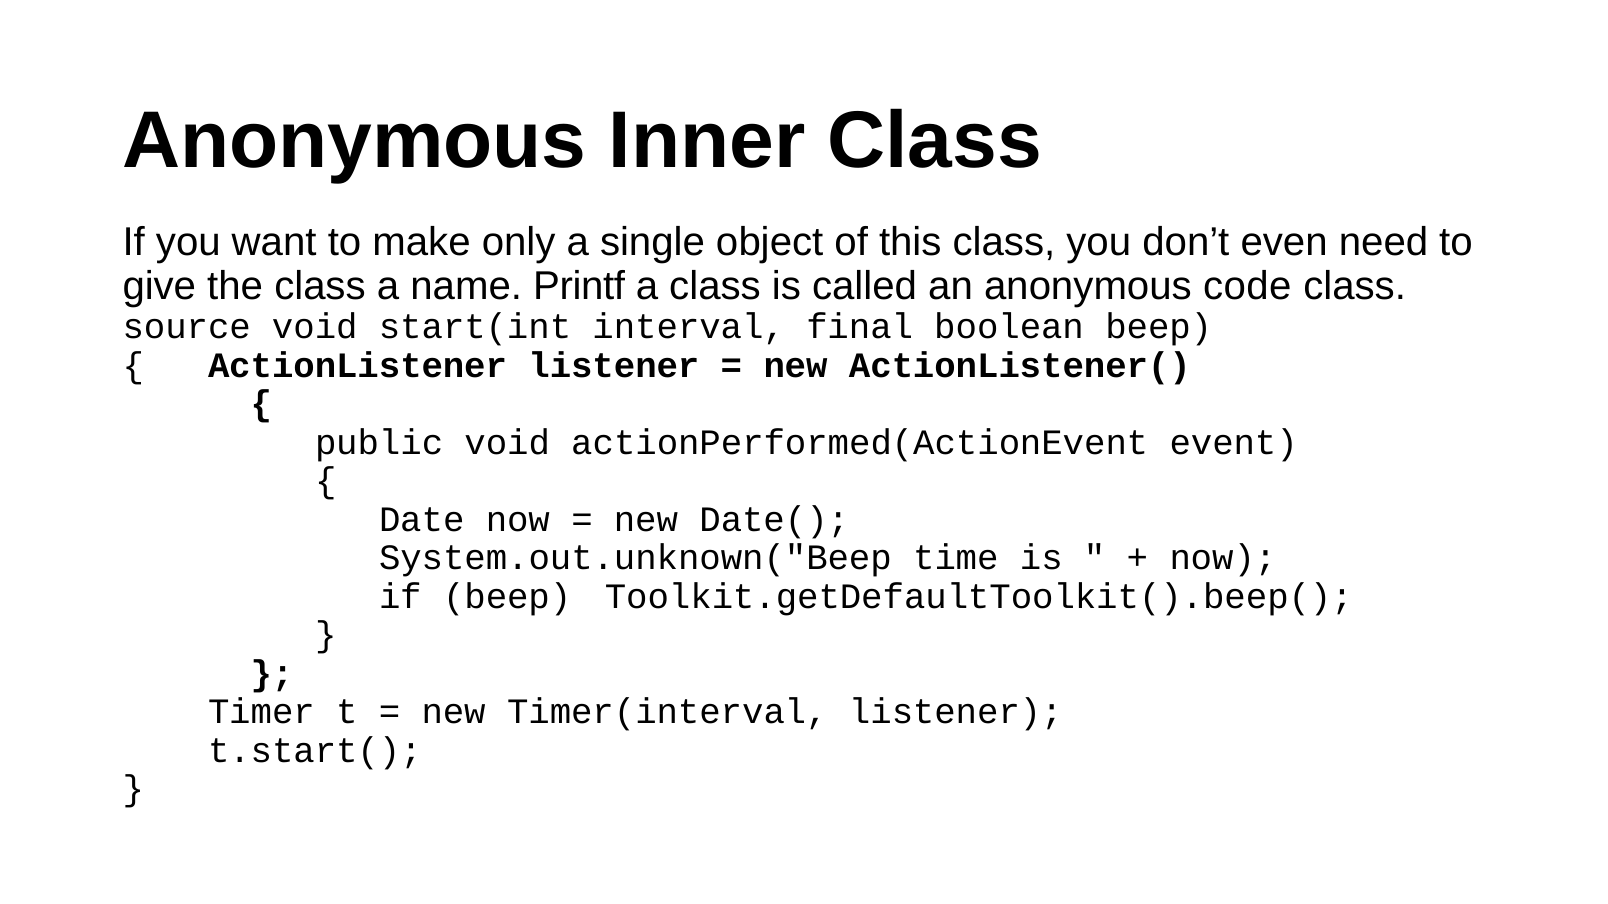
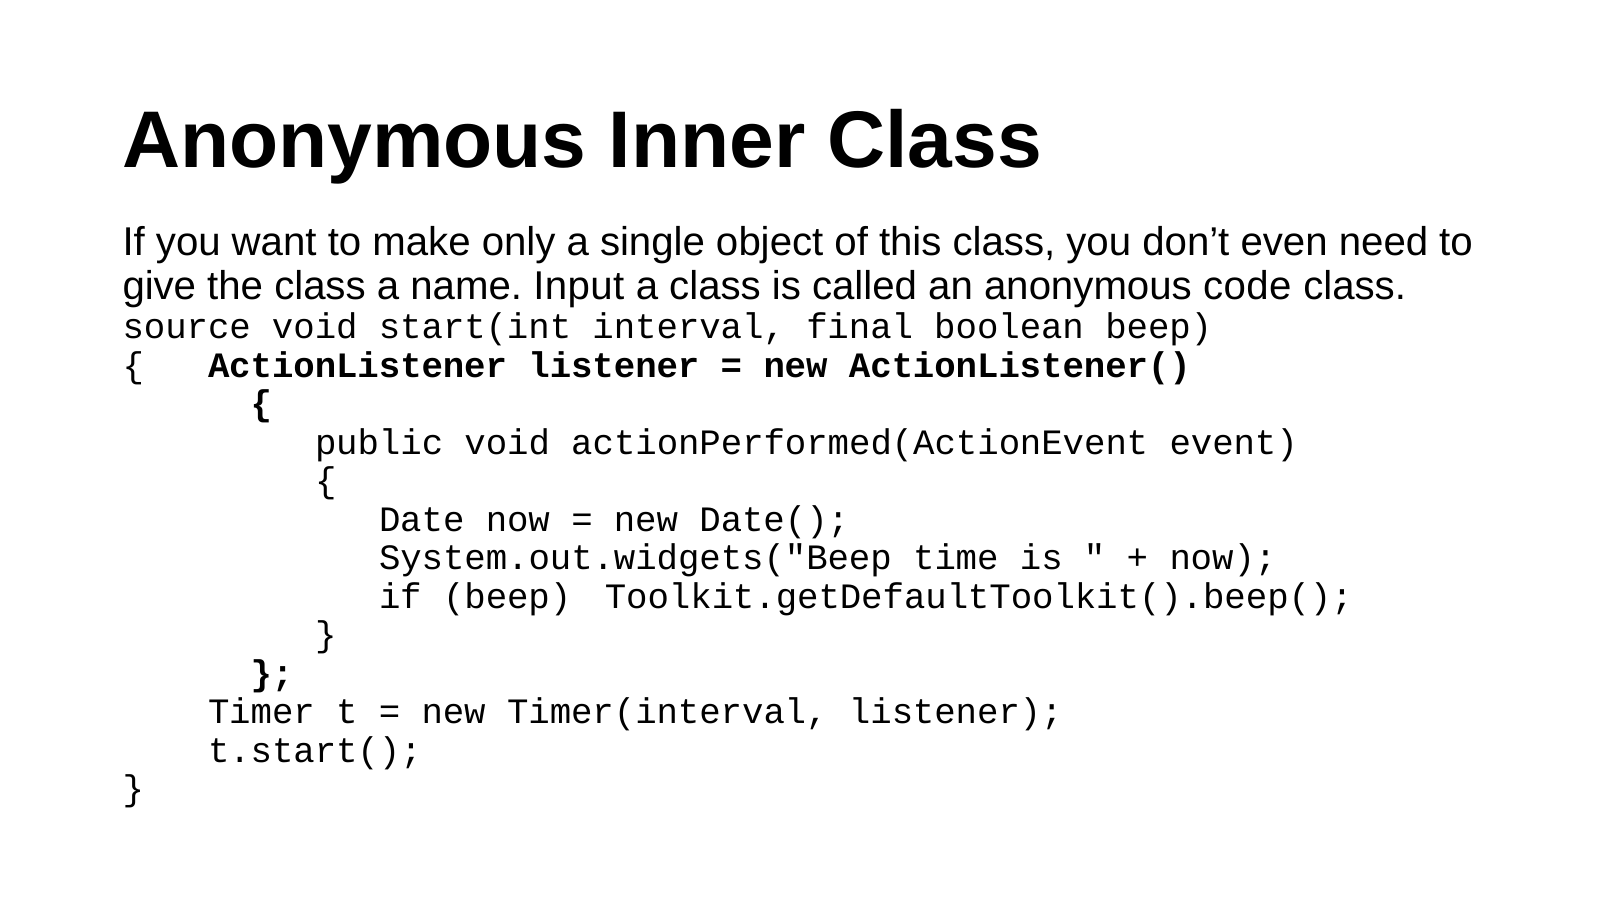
Printf: Printf -> Input (579, 286)
System.out.unknown("Beep: System.out.unknown("Beep -> System.out.widgets("Beep (635, 558)
